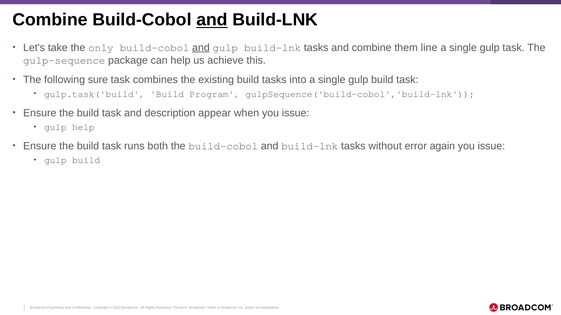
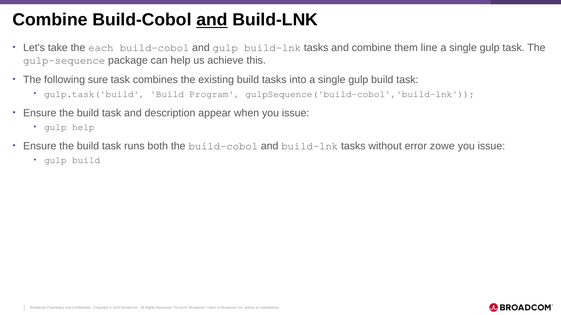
only: only -> each (101, 48)
and underline: present -> none (201, 48)
again: again -> zowe (442, 146)
